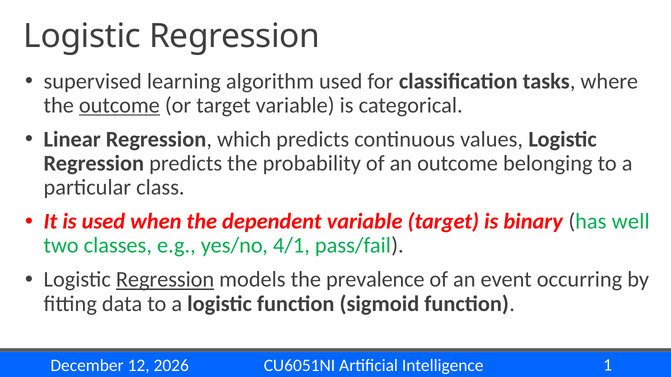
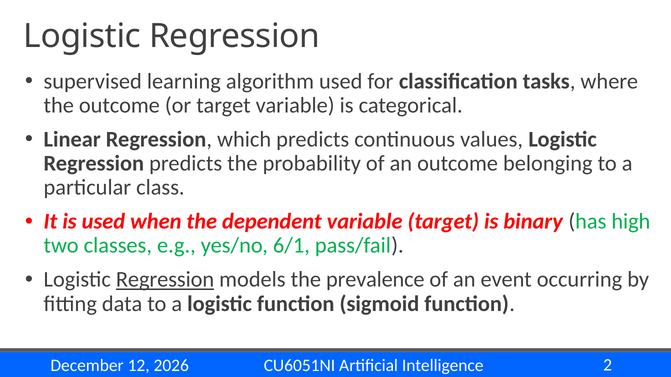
outcome underline: present -> none (119, 105)
well: well -> high (631, 222)
4/1: 4/1 -> 6/1 (291, 246)
1: 1 -> 2 (608, 365)
